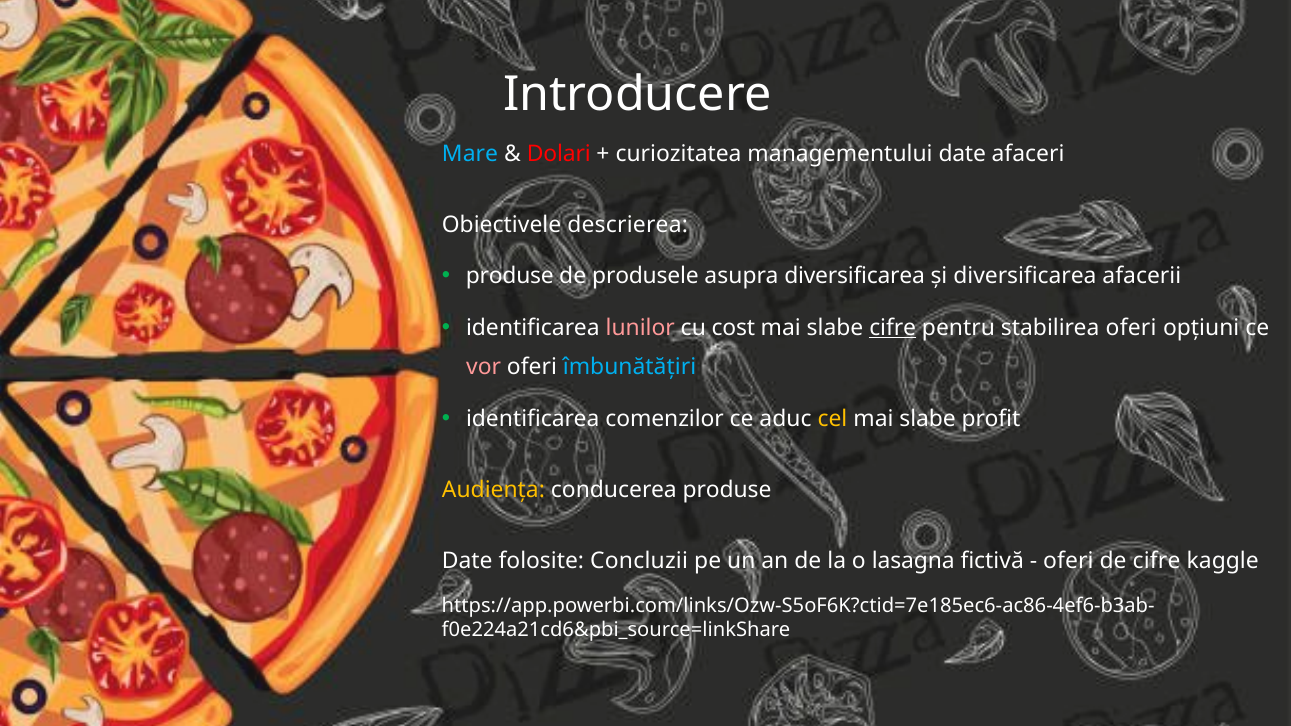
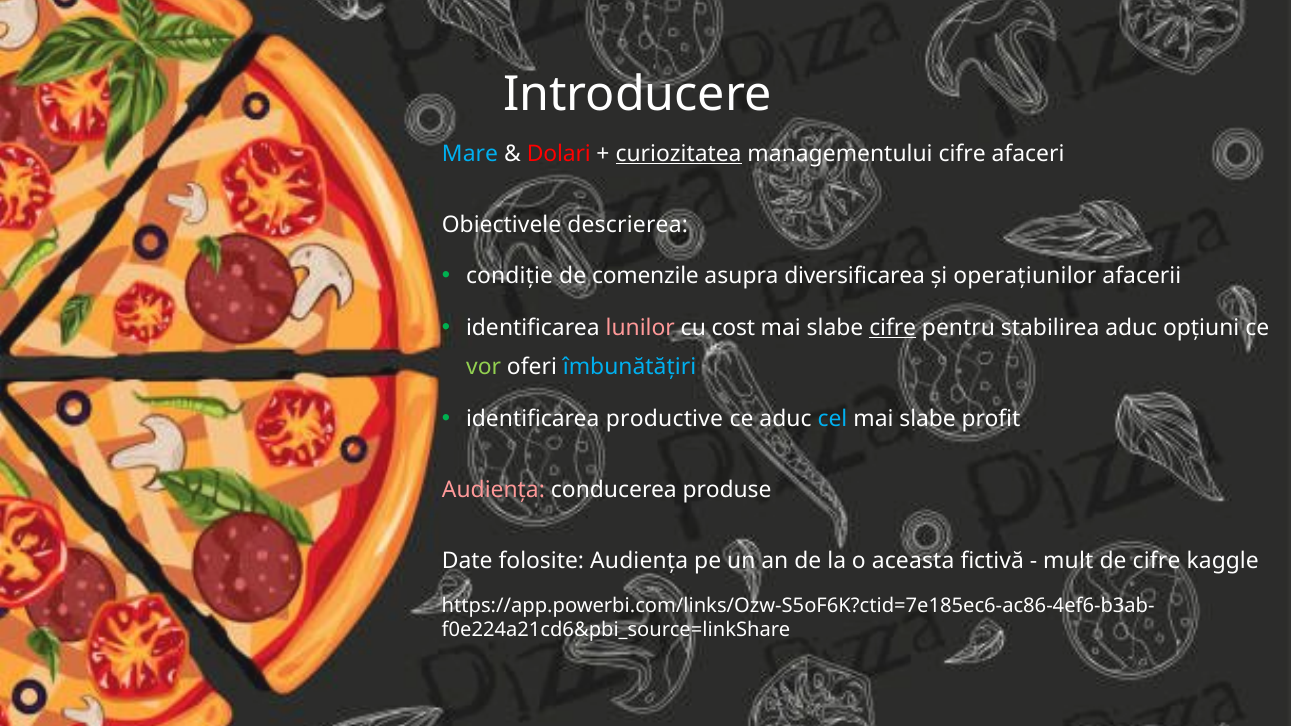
curiozitatea underline: none -> present (679, 154)
managementului date: date -> cifre (962, 154)
produse: produse -> condiție (510, 276)
produsele: produsele -> comenzile (645, 276)
și diversificarea: diversificarea -> operațiunilor (1025, 276)
stabilirea oferi: oferi -> aduc (1131, 328)
vor colour: pink -> light green (484, 367)
comenzilor: comenzilor -> productive (664, 419)
cel colour: yellow -> light blue (832, 419)
Audiența colour: yellow -> pink (493, 490)
folosite Concluzii: Concluzii -> Audiența (639, 561)
lasagna: lasagna -> aceasta (913, 561)
oferi: oferi -> mult (1068, 561)
